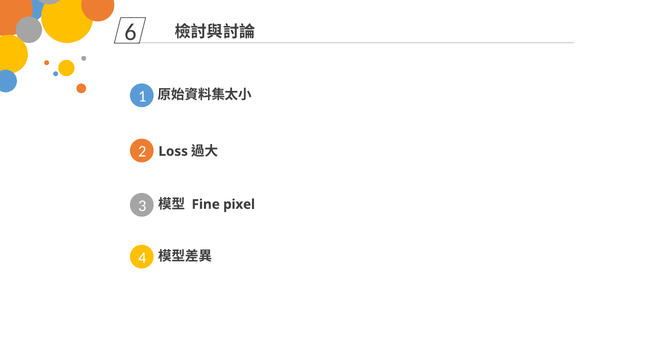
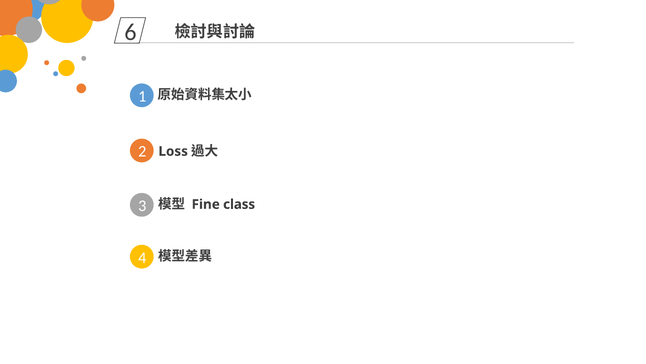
pixel: pixel -> class (239, 204)
